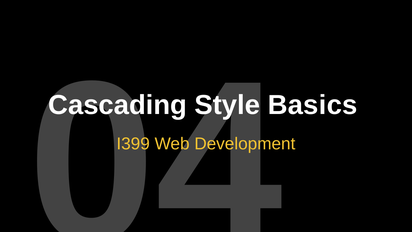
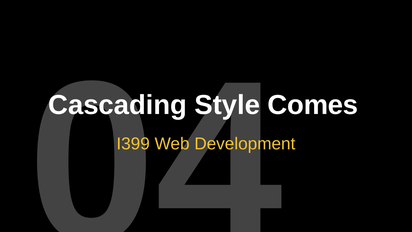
Basics: Basics -> Comes (313, 105)
